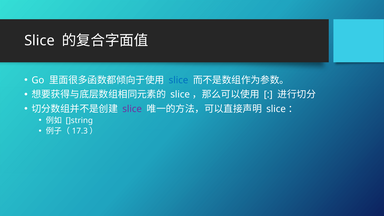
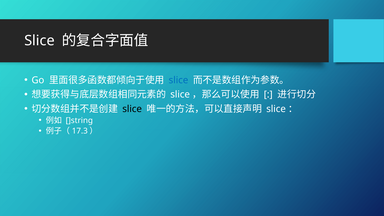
slice colour: purple -> black (132, 109)
